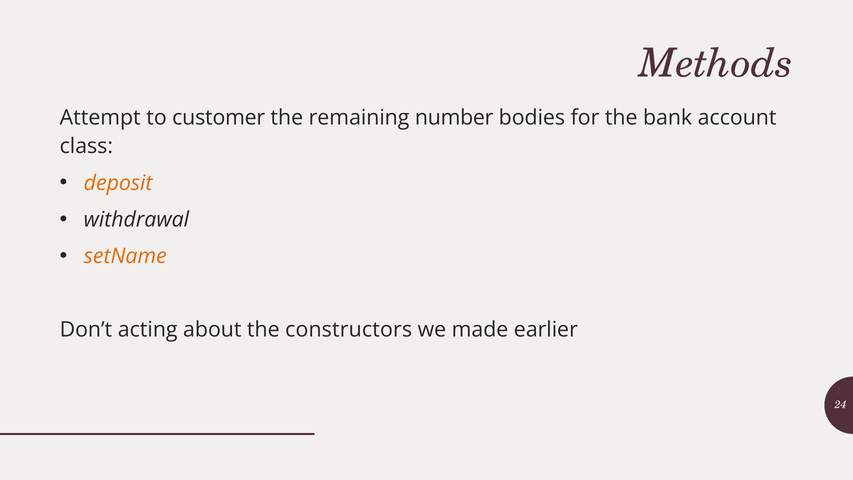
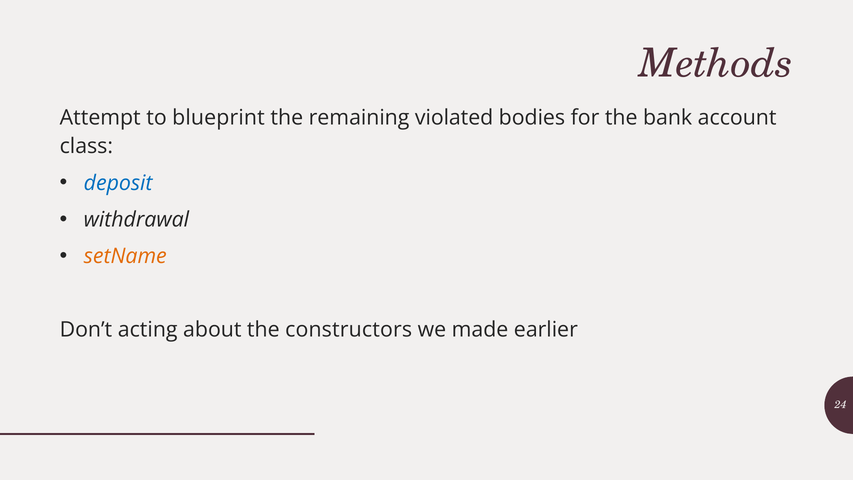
customer: customer -> blueprint (219, 118)
number: number -> violated (454, 118)
deposit colour: orange -> blue (118, 183)
